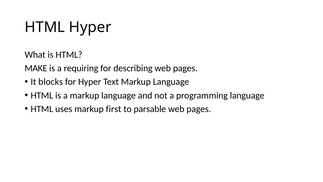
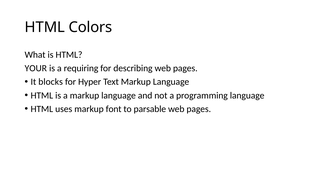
HTML Hyper: Hyper -> Colors (90, 27)
MAKE: MAKE -> YOUR (36, 68)
first: first -> font (114, 109)
